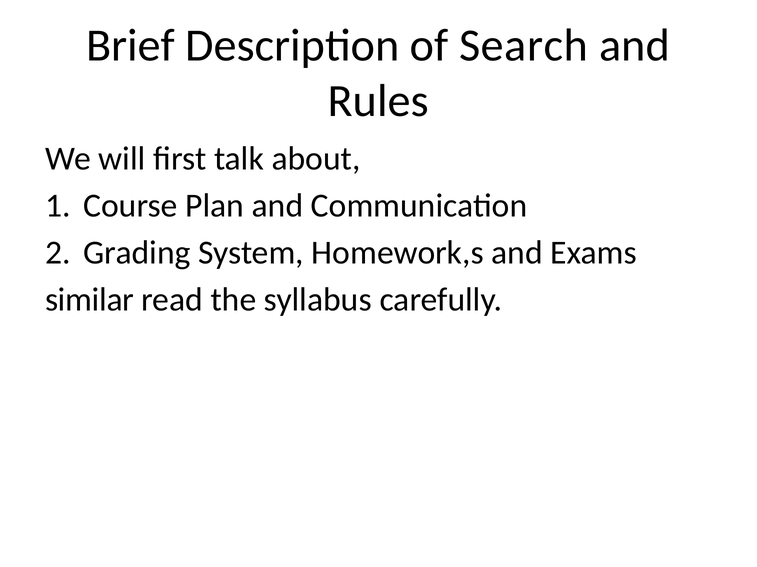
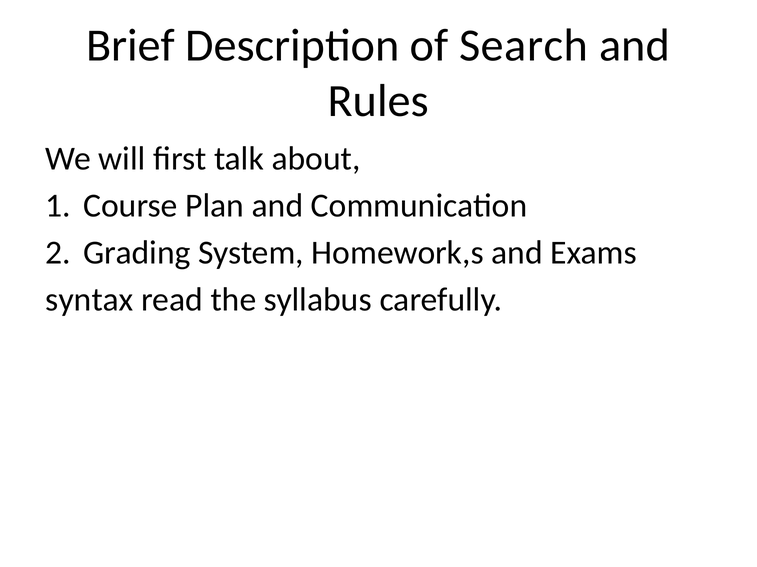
similar: similar -> syntax (89, 300)
